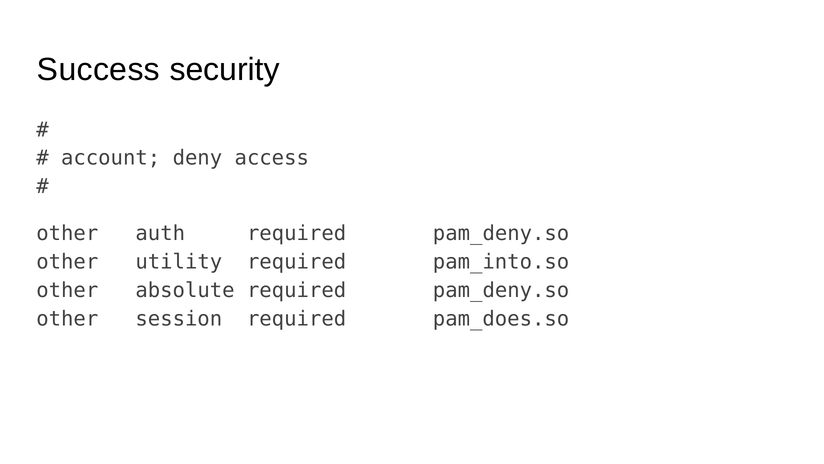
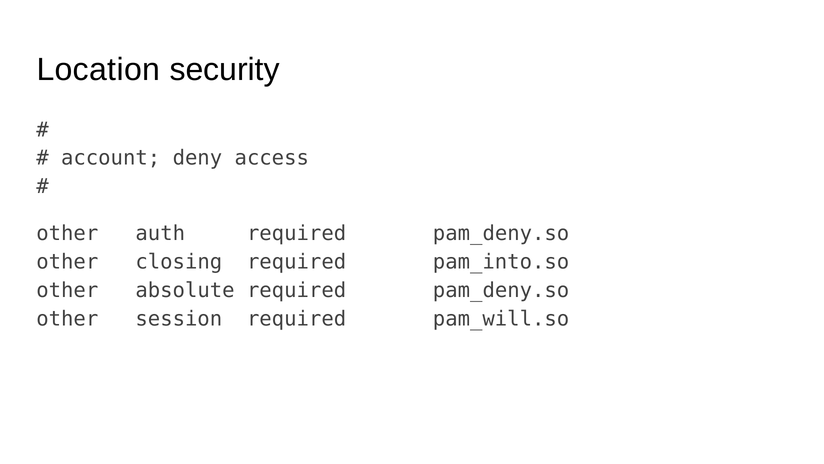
Success: Success -> Location (98, 70)
utility: utility -> closing (179, 262)
pam_does.so: pam_does.so -> pam_will.so (501, 318)
